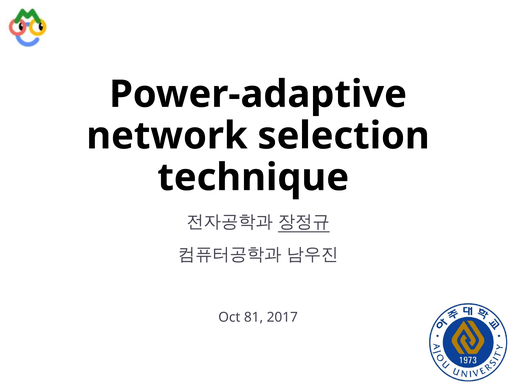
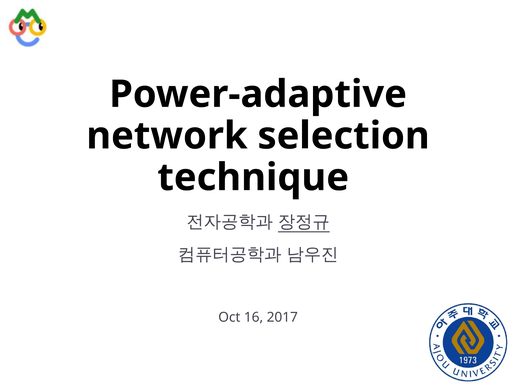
81: 81 -> 16 (254, 317)
